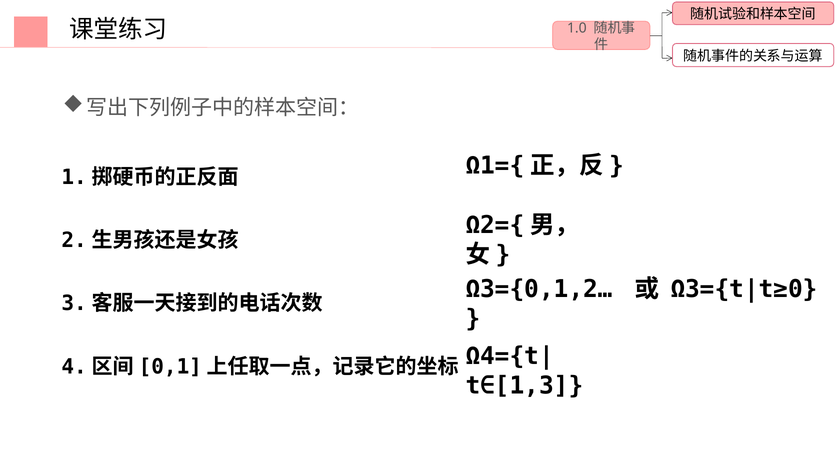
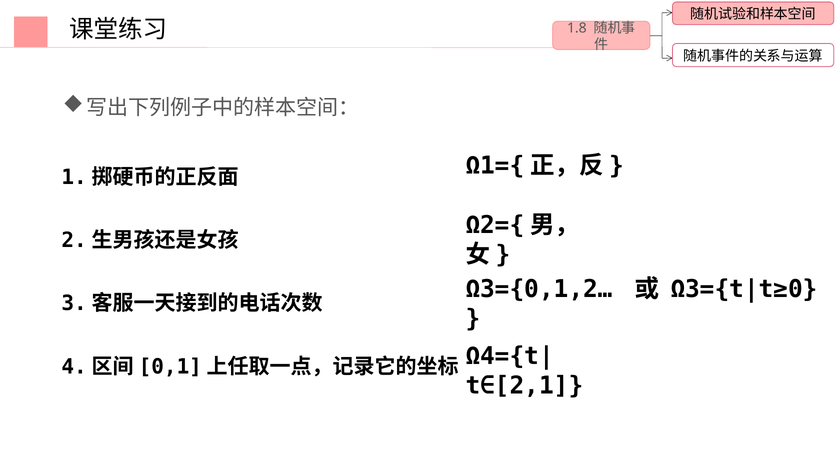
1.0: 1.0 -> 1.8 (577, 28)
t∈[1,3: t∈[1,3 -> t∈[2,1 (524, 385)
